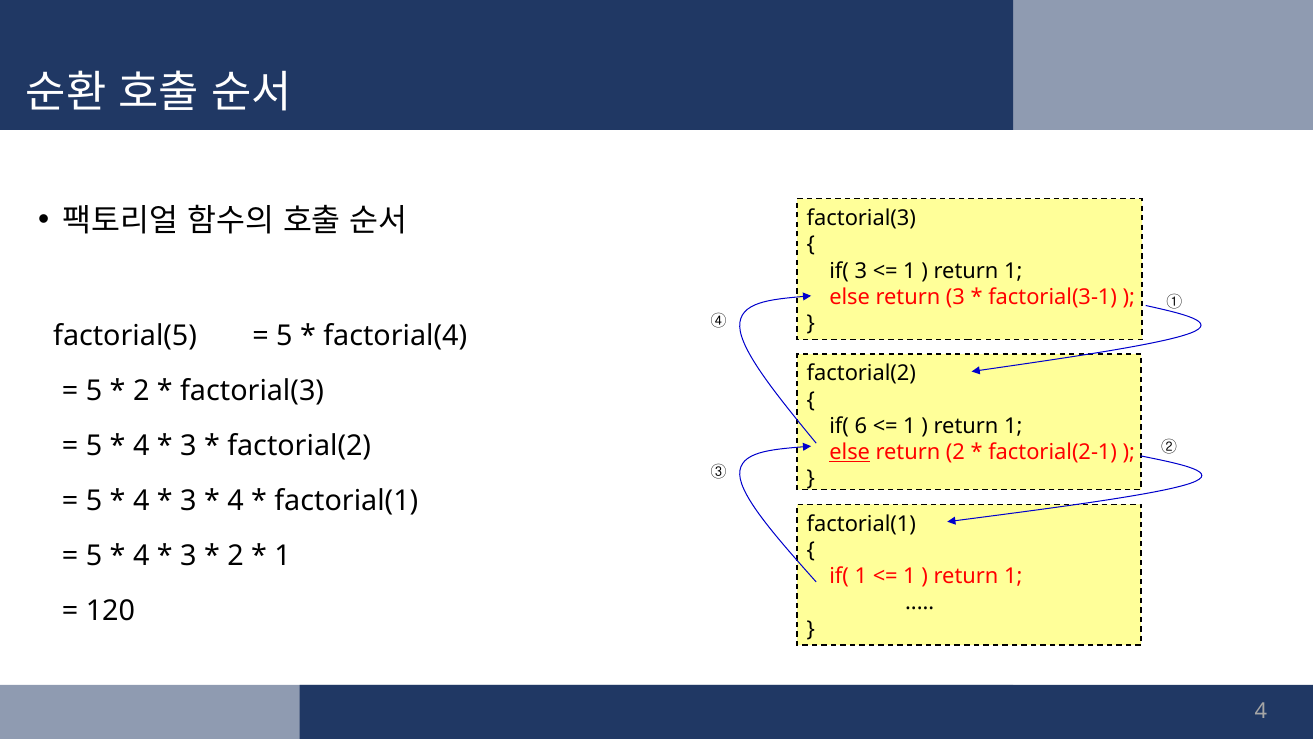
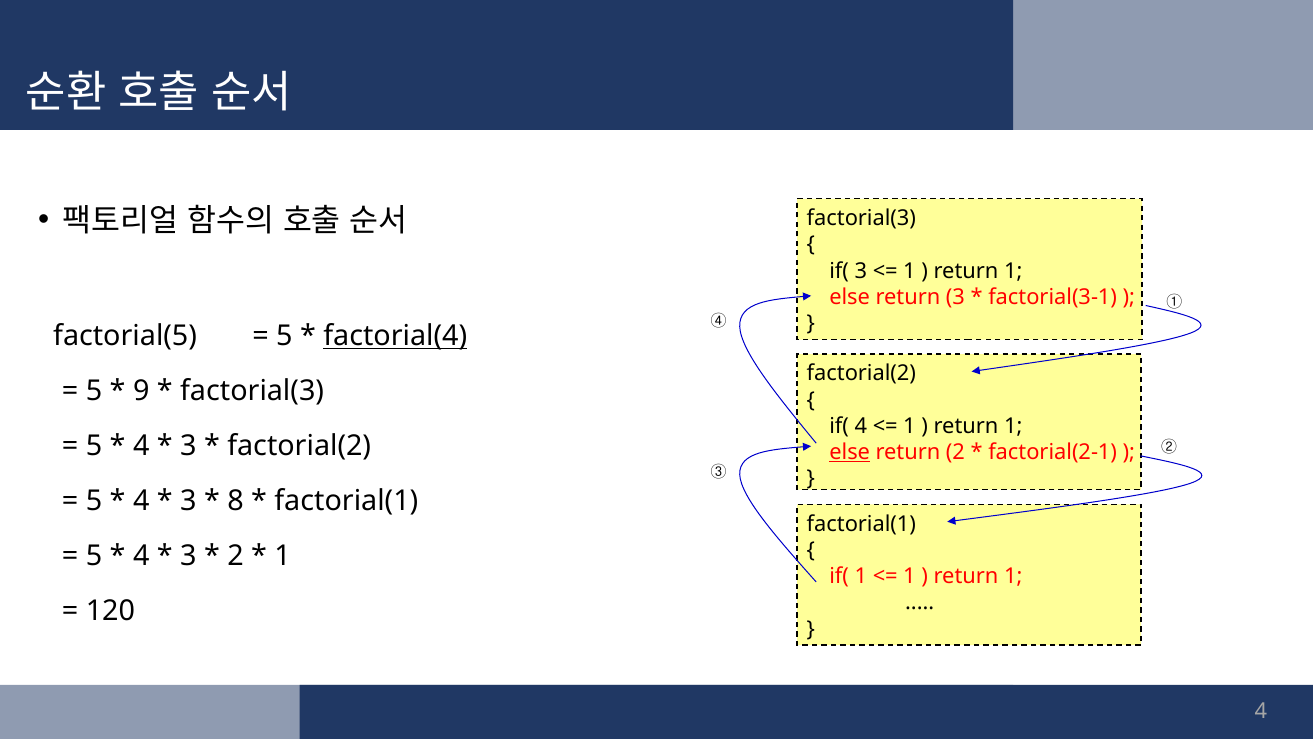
factorial(4 underline: none -> present (395, 336)
2: 2 -> 9 (141, 391)
if( 6: 6 -> 4 (861, 426)
4: 4 -> 8 (236, 501)
